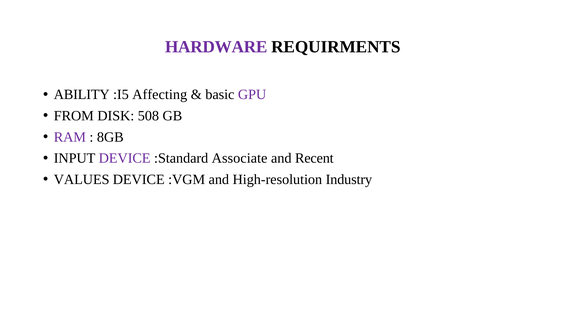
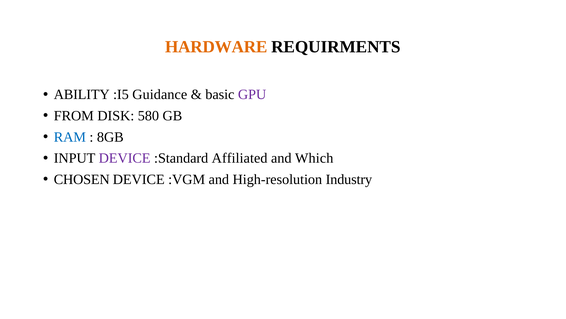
HARDWARE colour: purple -> orange (216, 47)
Affecting: Affecting -> Guidance (160, 94)
508: 508 -> 580 (148, 116)
RAM colour: purple -> blue (70, 137)
Associate: Associate -> Affiliated (240, 158)
Recent: Recent -> Which (314, 158)
VALUES: VALUES -> CHOSEN (82, 179)
